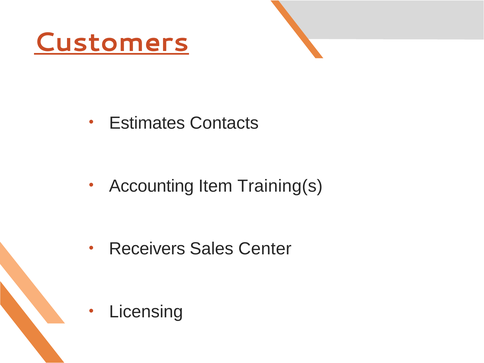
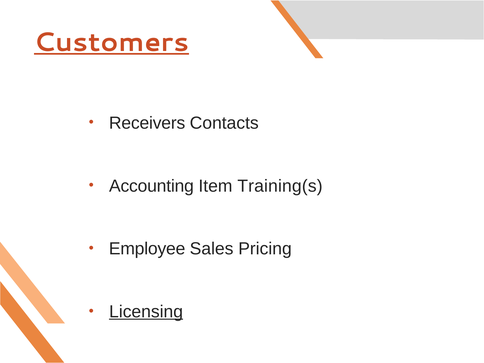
Estimates: Estimates -> Receivers (147, 123)
Receivers: Receivers -> Employee (147, 249)
Center: Center -> Pricing (265, 249)
Licensing underline: none -> present (146, 312)
